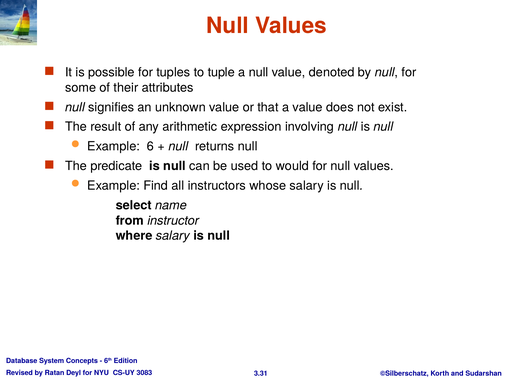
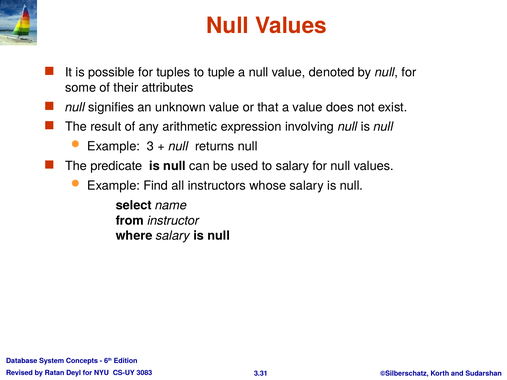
6: 6 -> 3 (150, 147)
to would: would -> salary (292, 166)
